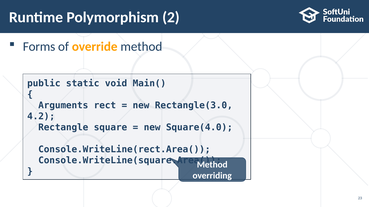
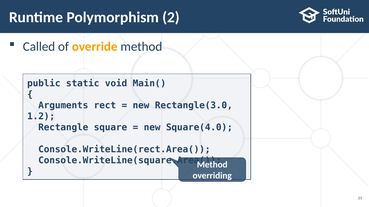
Forms: Forms -> Called (39, 47)
4.2: 4.2 -> 1.2 (41, 117)
